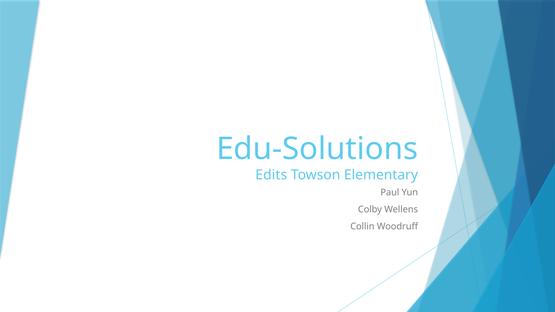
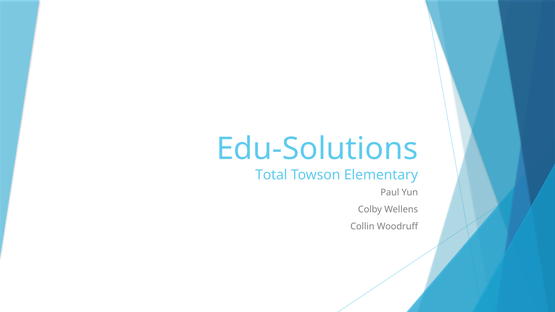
Edits: Edits -> Total (271, 175)
